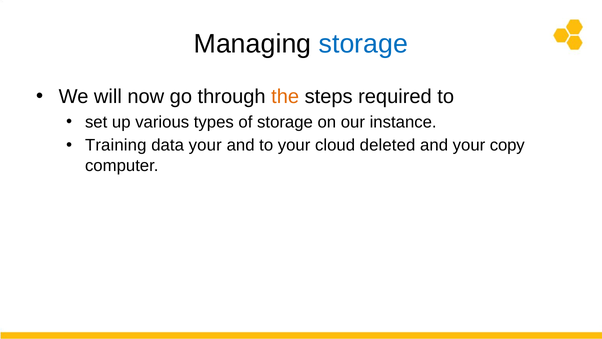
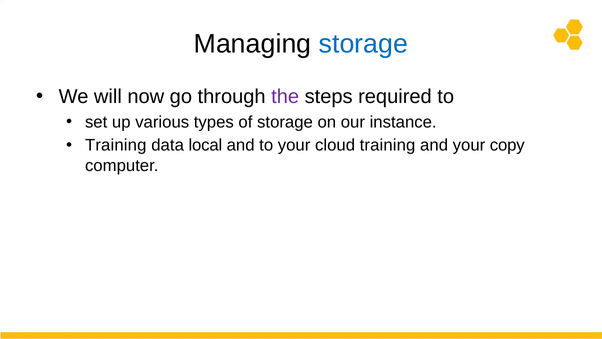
the colour: orange -> purple (285, 97)
data your: your -> local (205, 145)
cloud deleted: deleted -> training (388, 145)
